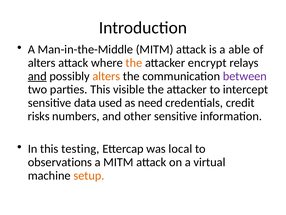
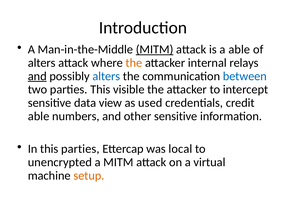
MITM underline: none -> present (155, 49)
encrypt: encrypt -> internal (207, 63)
alters colour: orange -> blue (106, 76)
between colour: purple -> blue (245, 76)
used: used -> view (110, 103)
need: need -> used (150, 103)
risks: risks -> able (39, 116)
this testing: testing -> parties (80, 149)
observations: observations -> unencrypted (60, 162)
